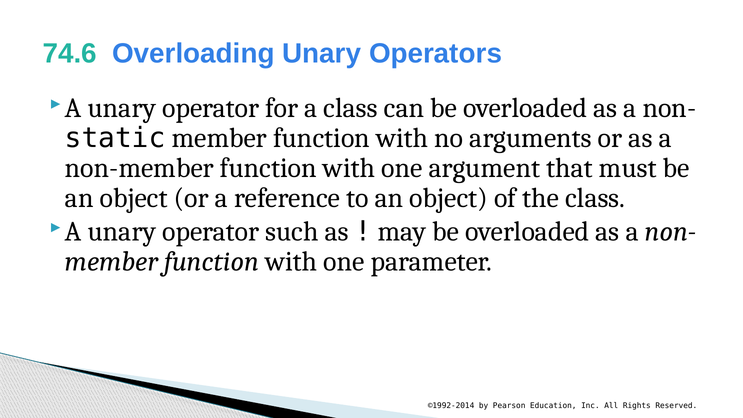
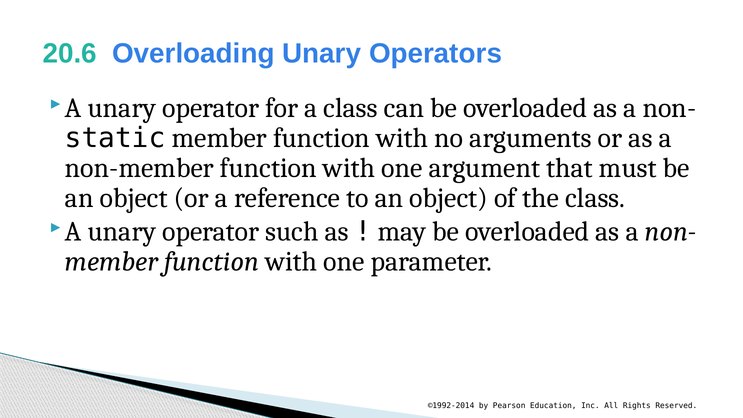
74.6: 74.6 -> 20.6 (70, 54)
